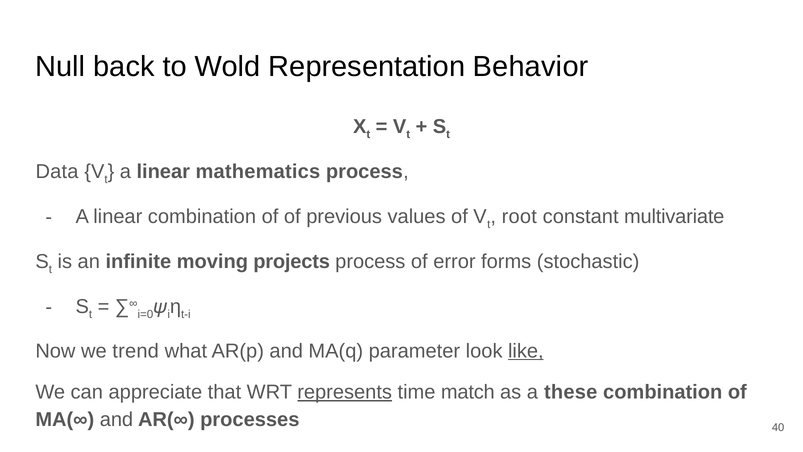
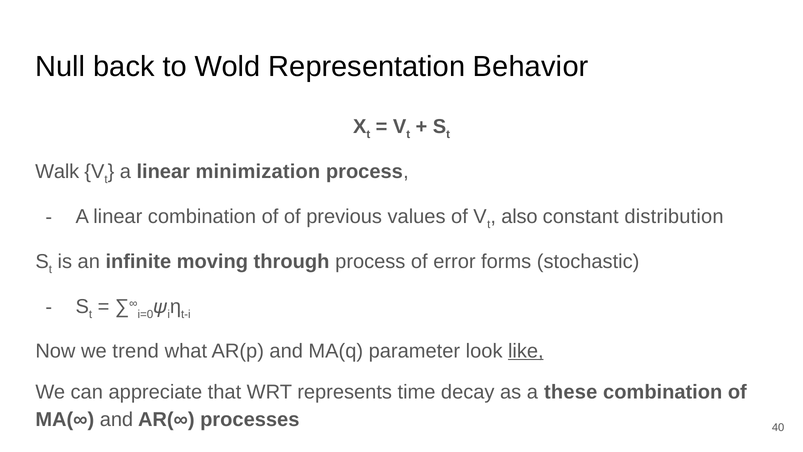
Data: Data -> Walk (57, 172)
mathematics: mathematics -> minimization (258, 172)
root: root -> also (519, 217)
multivariate: multivariate -> distribution (674, 217)
projects: projects -> through (291, 261)
represents underline: present -> none (345, 392)
match: match -> decay (468, 392)
